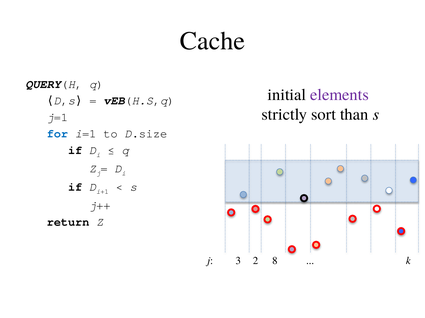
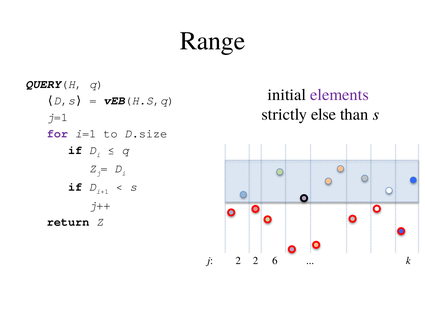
Cache: Cache -> Range (213, 41)
sort: sort -> else (324, 115)
for colour: blue -> purple (57, 134)
j 3: 3 -> 2 (238, 261)
8: 8 -> 6 (275, 261)
